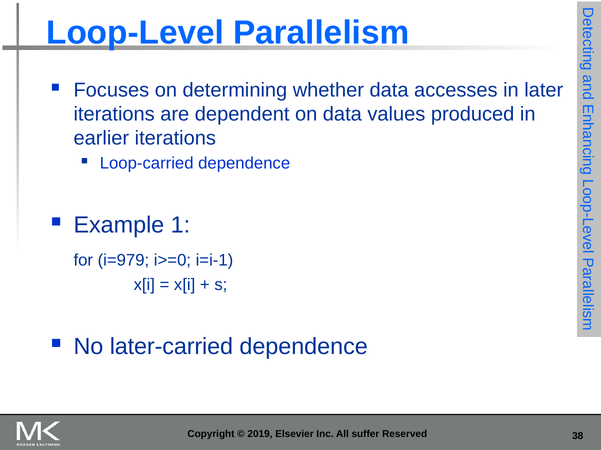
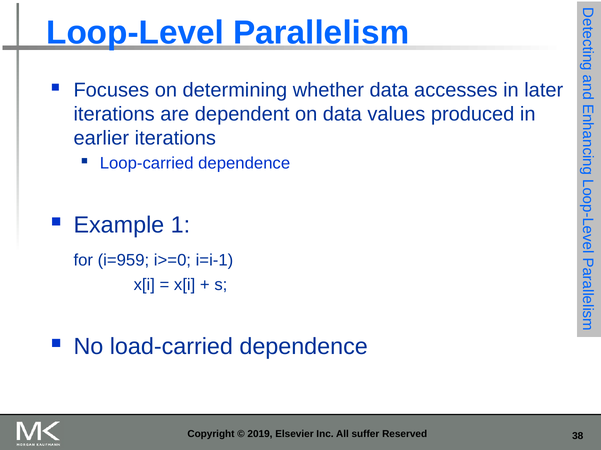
i=979: i=979 -> i=959 (123, 261)
later-carried: later-carried -> load-carried (171, 347)
